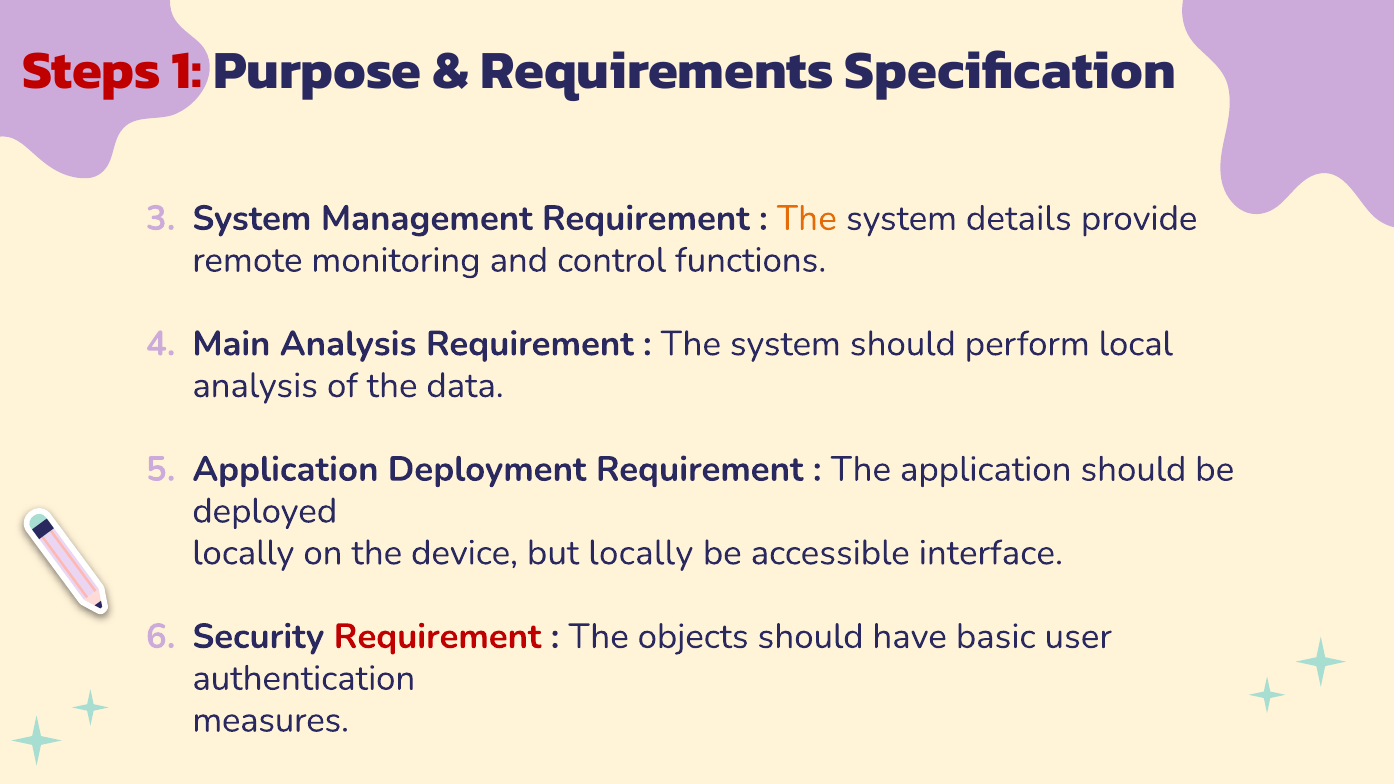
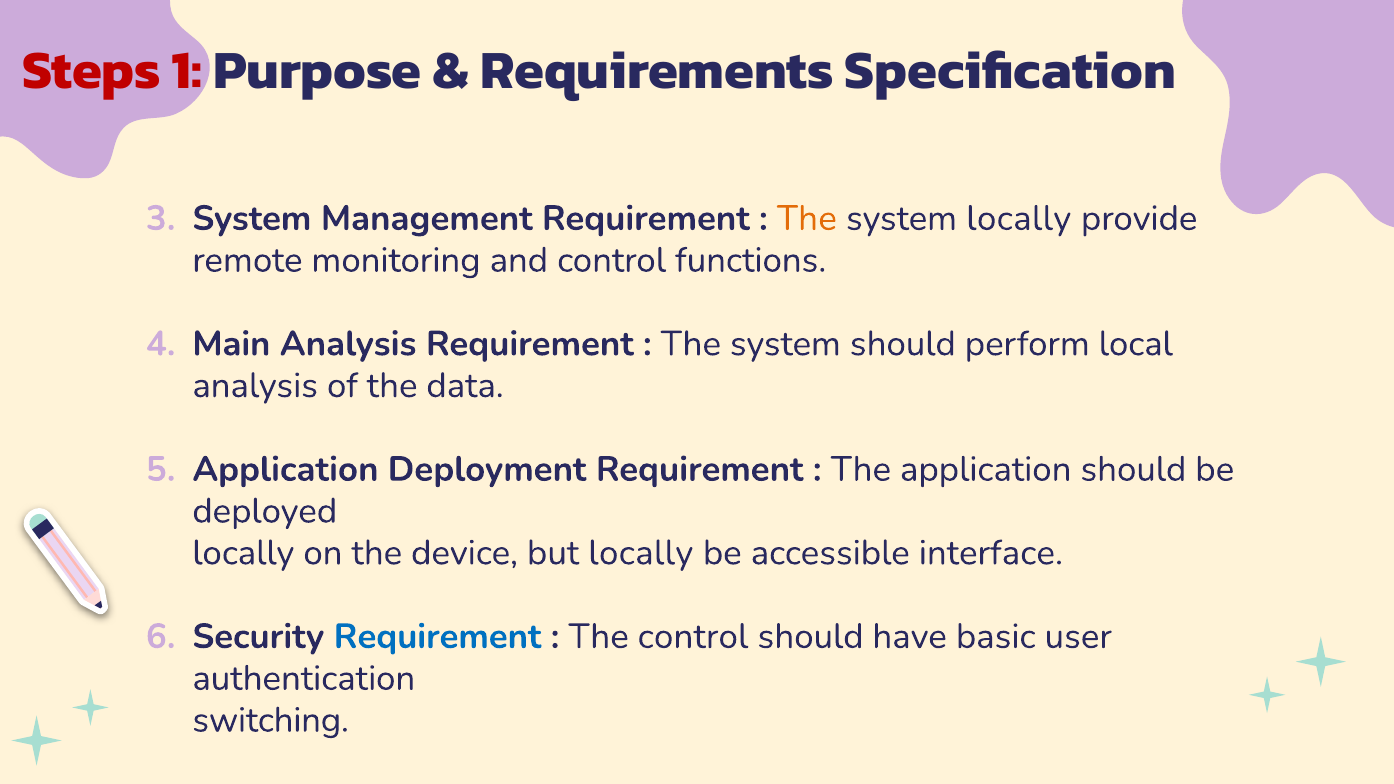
system details: details -> locally (1019, 218)
Requirement colour: red -> blue (438, 637)
The objects: objects -> control (693, 637)
measures: measures -> switching (271, 720)
